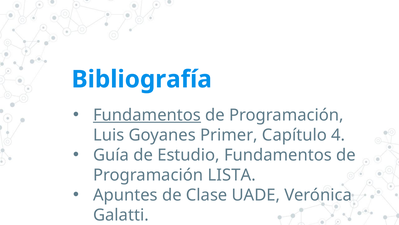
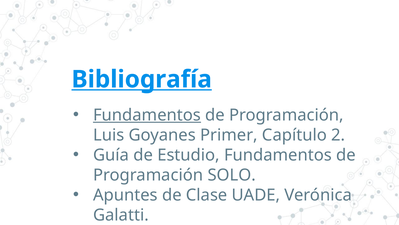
Bibliografía underline: none -> present (142, 79)
4: 4 -> 2 (338, 135)
LISTA: LISTA -> SOLO (232, 175)
